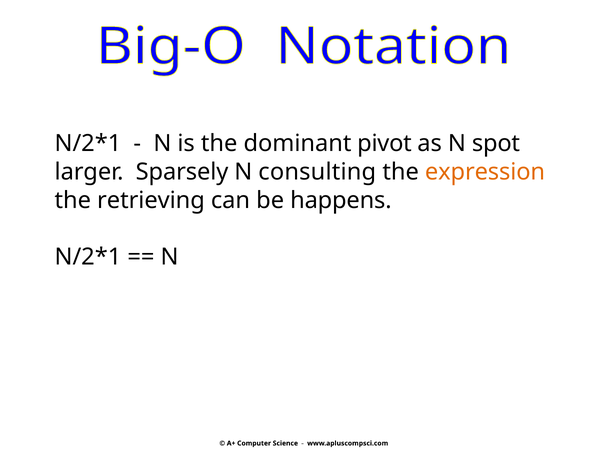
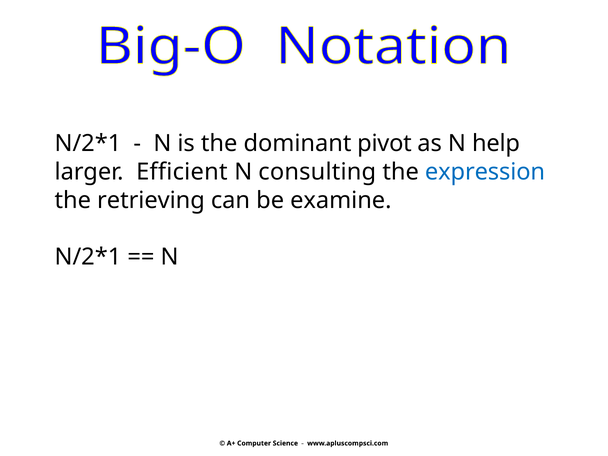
spot: spot -> help (496, 143)
Sparsely: Sparsely -> Efficient (182, 172)
expression colour: orange -> blue (485, 172)
happens: happens -> examine (341, 200)
